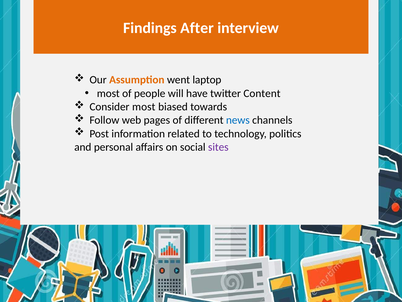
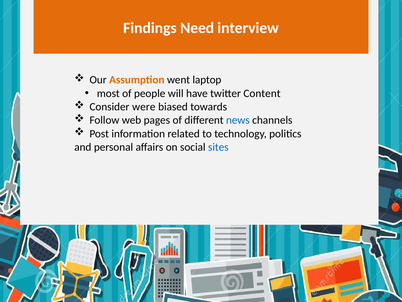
After: After -> Need (197, 28)
Consider most: most -> were (144, 107)
sites colour: purple -> blue (218, 147)
